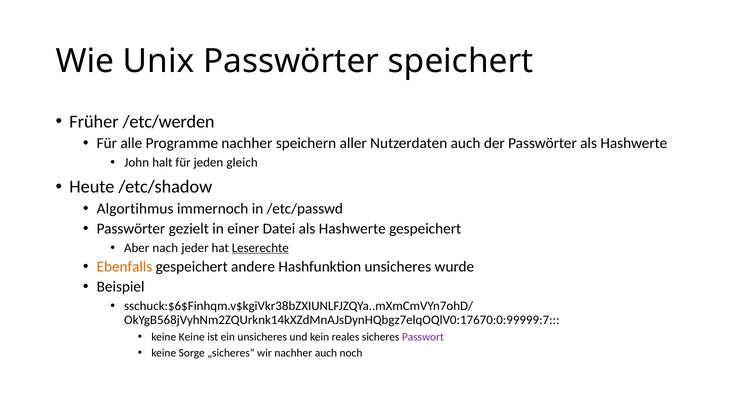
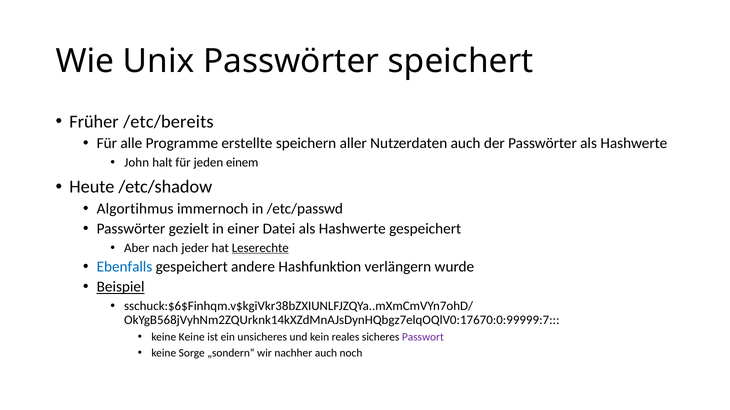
/etc/werden: /etc/werden -> /etc/bereits (168, 122)
Programme nachher: nachher -> erstellte (247, 144)
gleich: gleich -> einem (242, 163)
Ebenfalls colour: orange -> blue (124, 267)
Hashfunktion unsicheres: unsicheres -> verlängern (398, 267)
Beispiel underline: none -> present (121, 287)
„sicheres“: „sicheres“ -> „sondern“ (231, 353)
